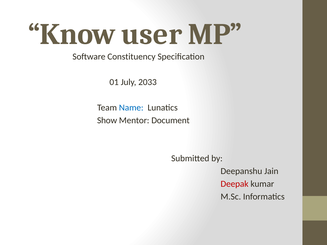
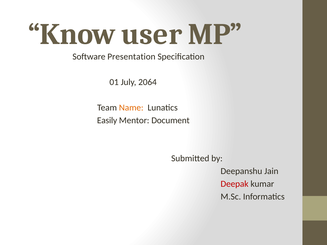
Constituency: Constituency -> Presentation (131, 57)
2033: 2033 -> 2064 (147, 82)
Name colour: blue -> orange (131, 108)
Show: Show -> Easily (107, 120)
